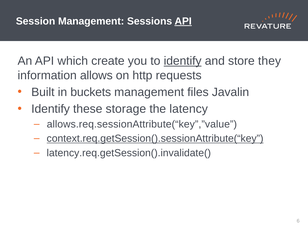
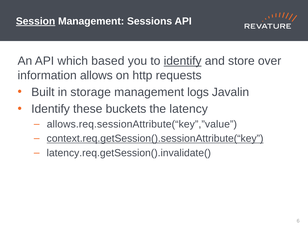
Session underline: none -> present (36, 21)
API underline: present -> none (183, 21)
create: create -> based (108, 61)
they: they -> over (270, 61)
buckets: buckets -> storage (91, 92)
files: files -> logs (198, 92)
storage: storage -> buckets (126, 109)
